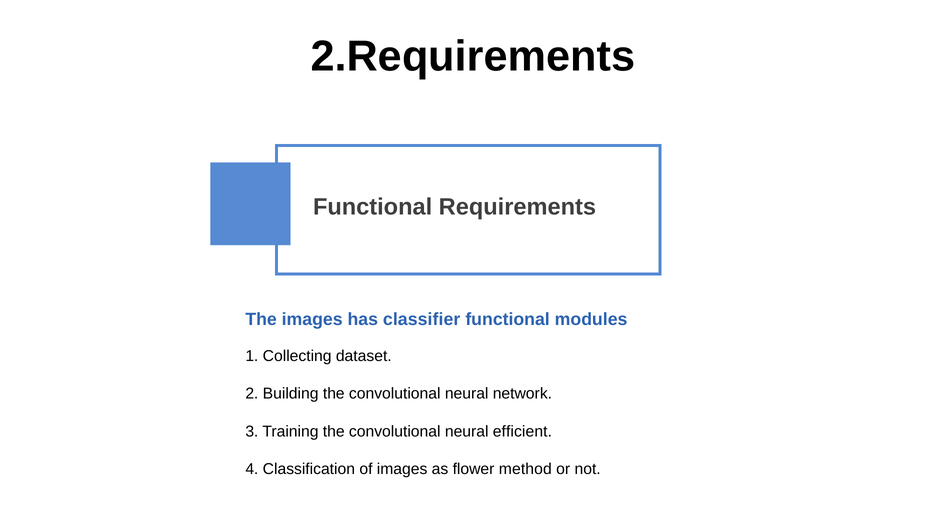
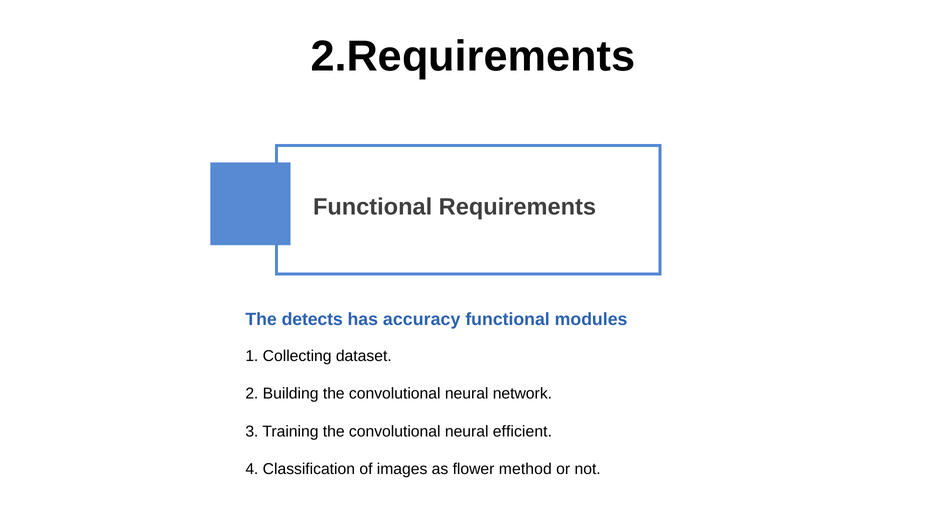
The images: images -> detects (312, 319)
classifier: classifier -> accuracy (422, 319)
